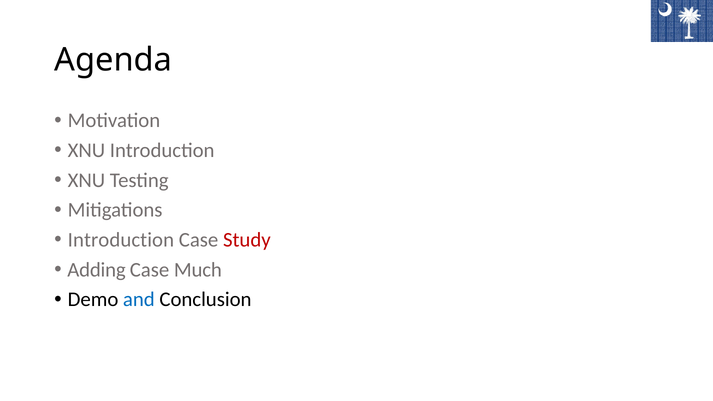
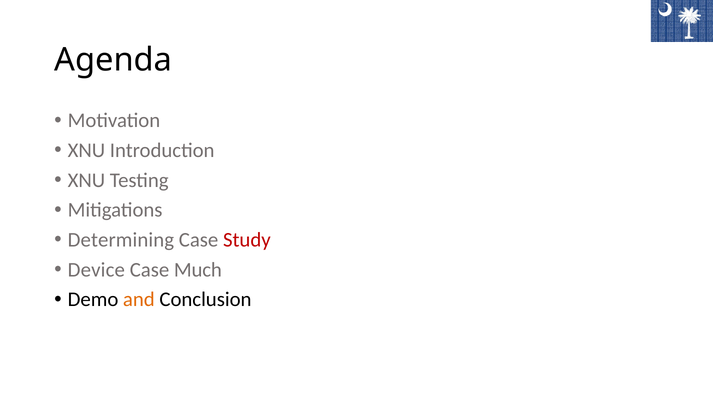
Introduction: Introduction -> Determining (121, 240)
Adding: Adding -> Device (96, 270)
and colour: blue -> orange (139, 300)
